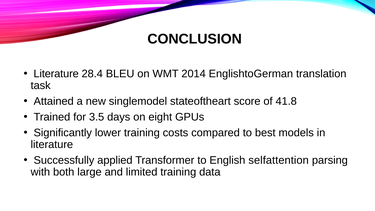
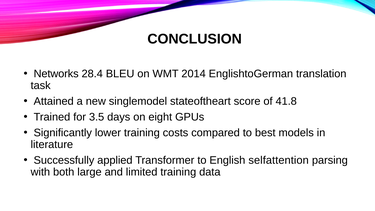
Literature: Literature -> Networks (56, 74)
